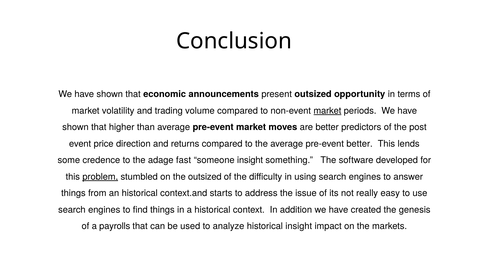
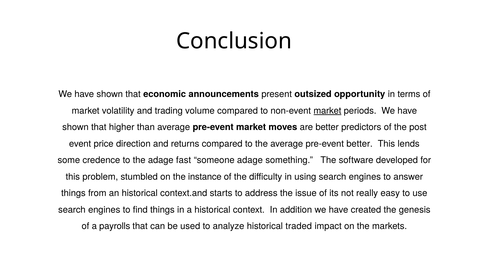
someone insight: insight -> adage (250, 160)
problem underline: present -> none (100, 177)
the outsized: outsized -> instance (205, 177)
historical insight: insight -> traded (299, 226)
